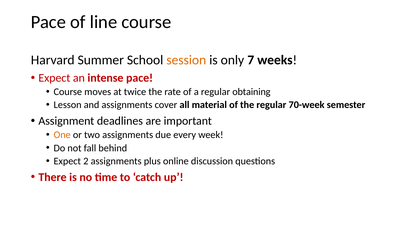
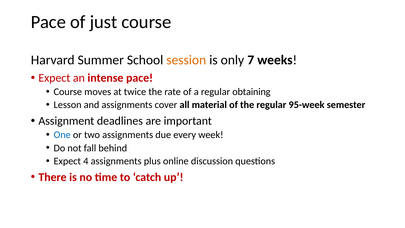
line: line -> just (104, 22)
70-week: 70-week -> 95-week (307, 105)
One colour: orange -> blue (62, 135)
2: 2 -> 4 (86, 161)
